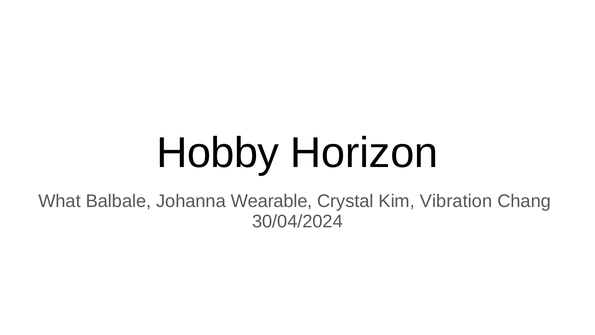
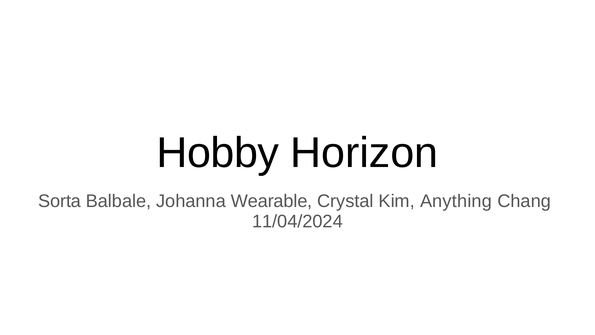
What: What -> Sorta (60, 201)
Vibration: Vibration -> Anything (456, 201)
30/04/2024: 30/04/2024 -> 11/04/2024 (297, 221)
